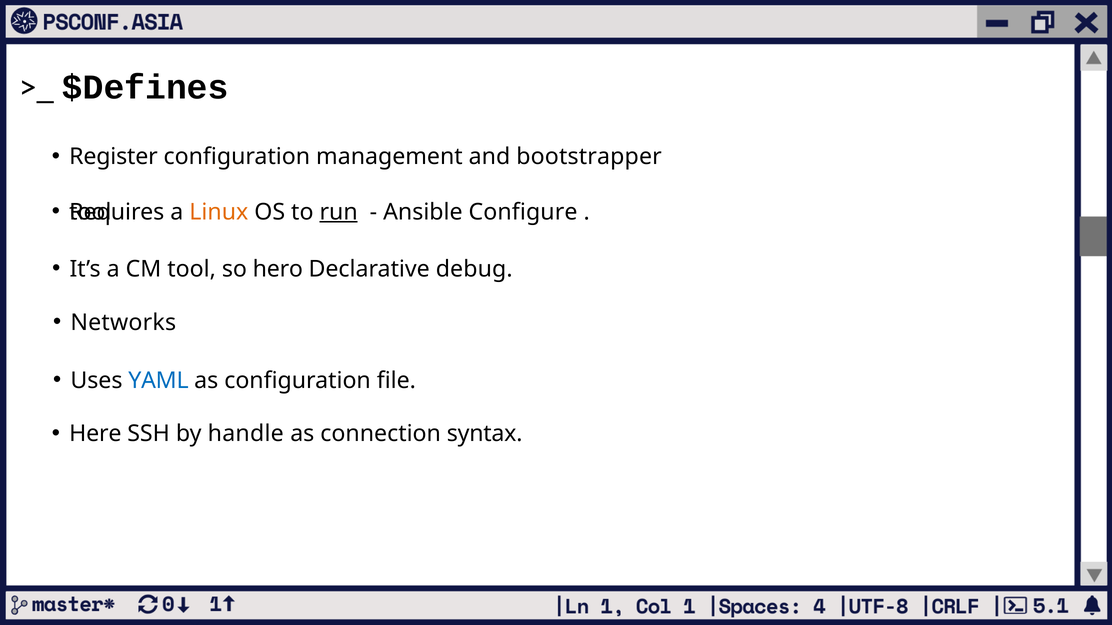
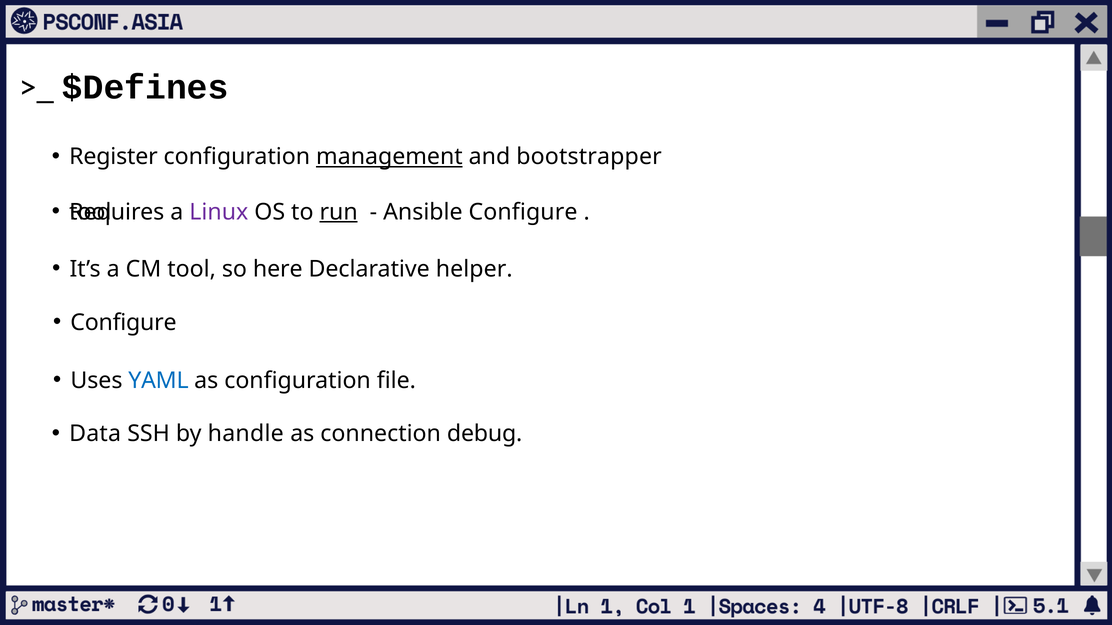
management underline: none -> present (389, 157)
Linux colour: orange -> purple (219, 212)
hero: hero -> here (278, 269)
debug: debug -> helper (474, 269)
Networks: Networks -> Configure (123, 323)
Here: Here -> Data (95, 434)
syntax: syntax -> debug (485, 434)
